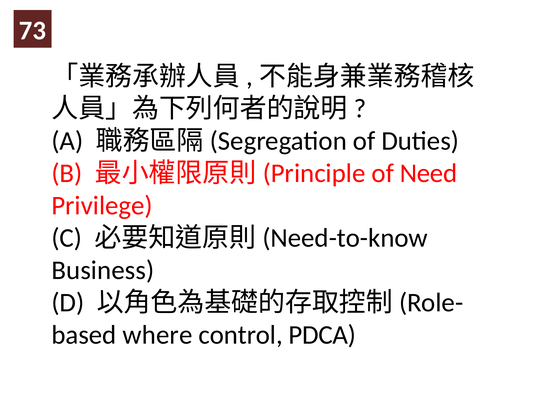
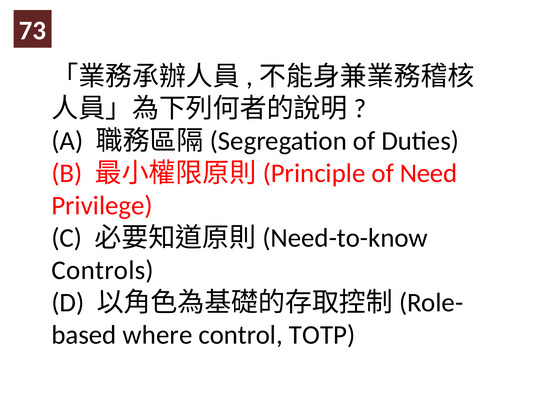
Business: Business -> Controls (103, 270)
PDCA: PDCA -> TOTP (322, 335)
